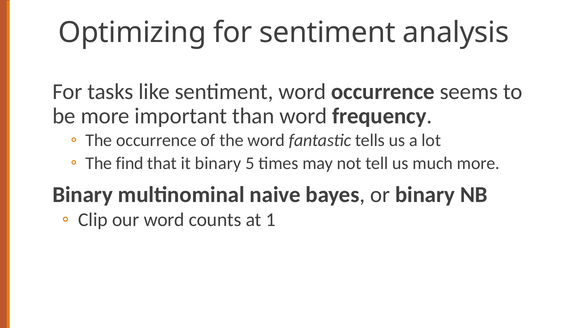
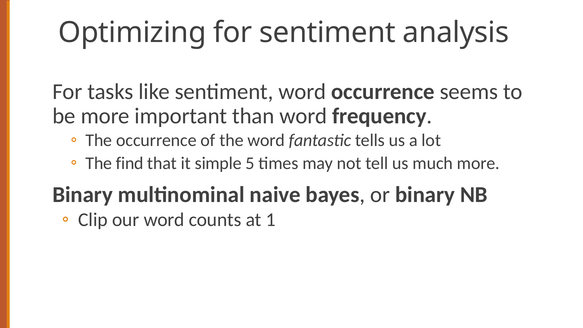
it binary: binary -> simple (218, 163)
